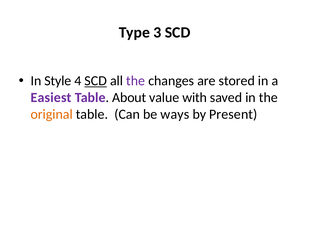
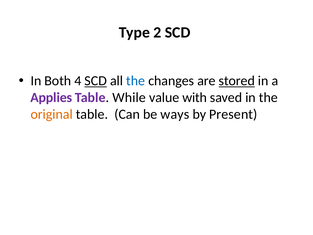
3: 3 -> 2 (157, 32)
Style: Style -> Both (58, 81)
the colour: purple -> blue (136, 81)
stored underline: none -> present (237, 81)
Easiest: Easiest -> Applies (51, 98)
About: About -> While (129, 98)
